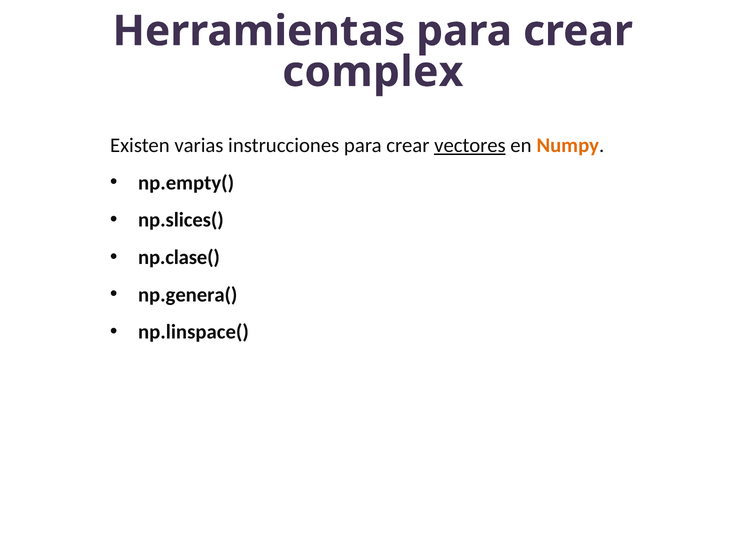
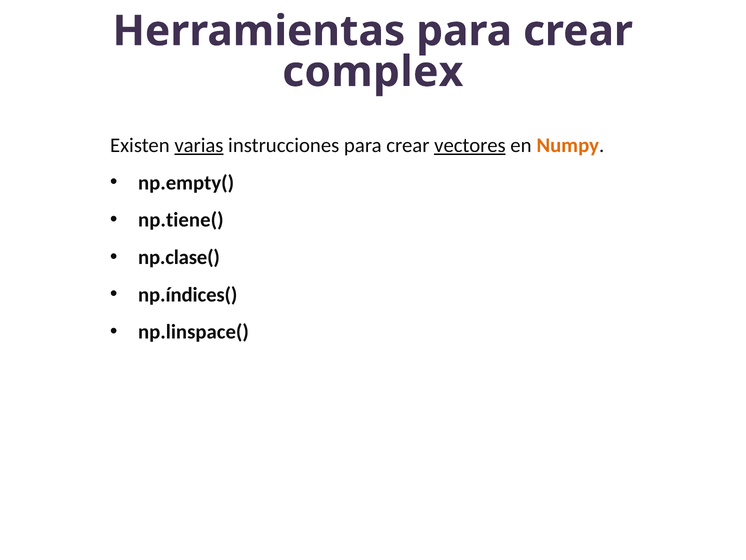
varias underline: none -> present (199, 145)
np.slices(: np.slices( -> np.tiene( (181, 220)
np.genera(: np.genera( -> np.índices( (188, 294)
